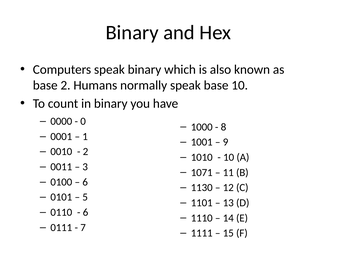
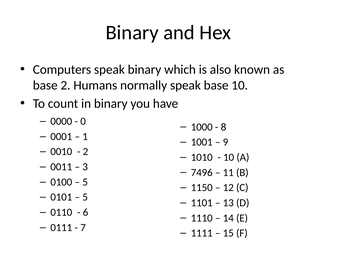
1071: 1071 -> 7496 (202, 172)
6: 6 -> 5 (85, 182)
1130: 1130 -> 1150 (202, 187)
